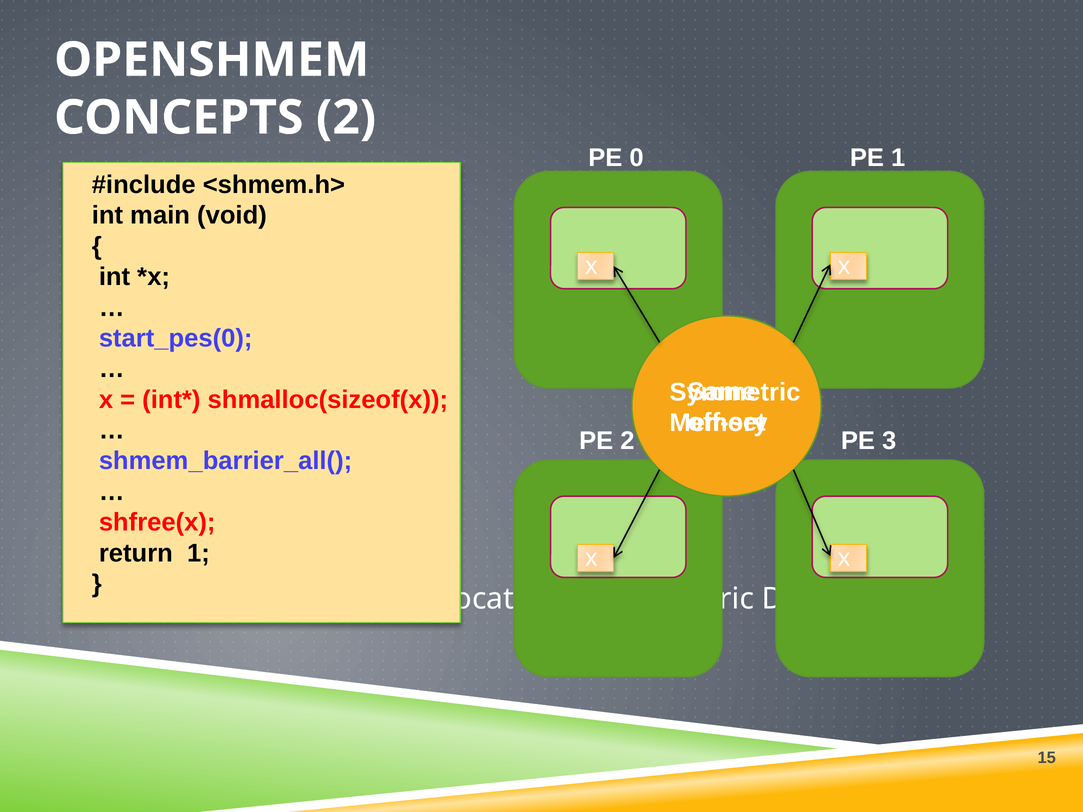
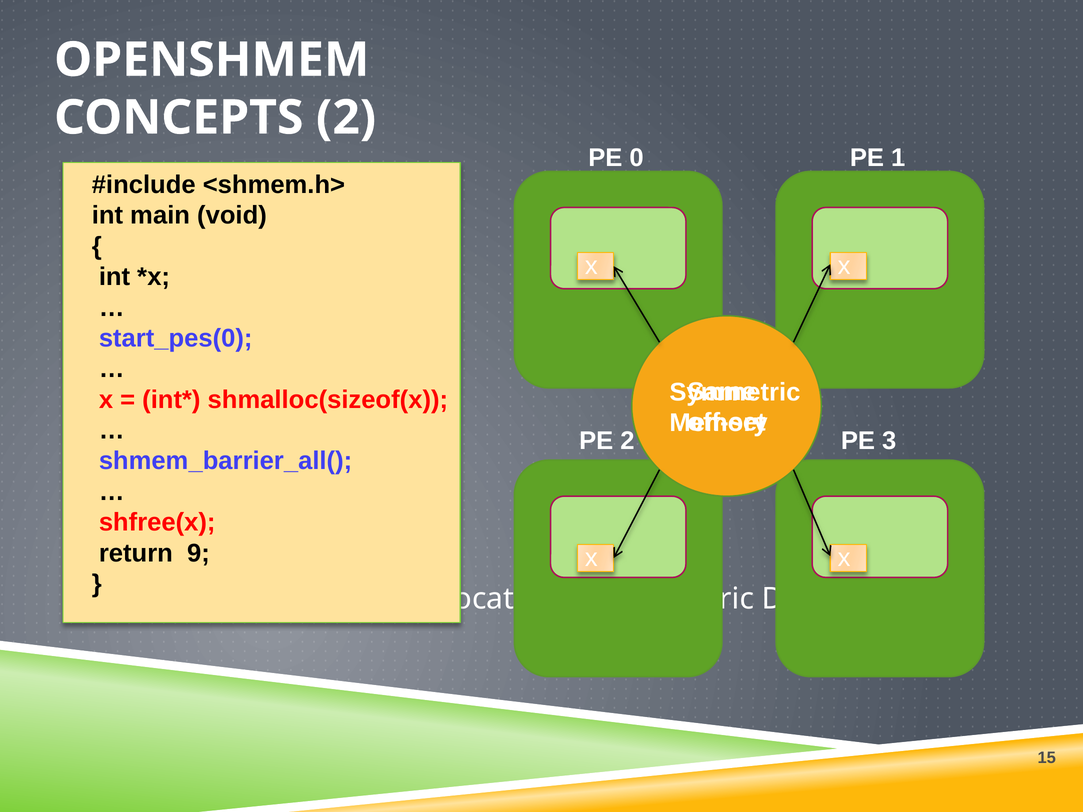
return 1: 1 -> 9 (198, 553)
